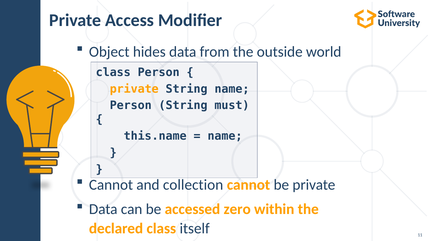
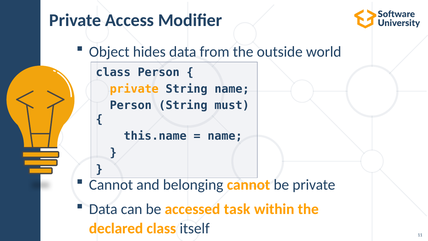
collection: collection -> belonging (193, 185)
zero: zero -> task (237, 209)
